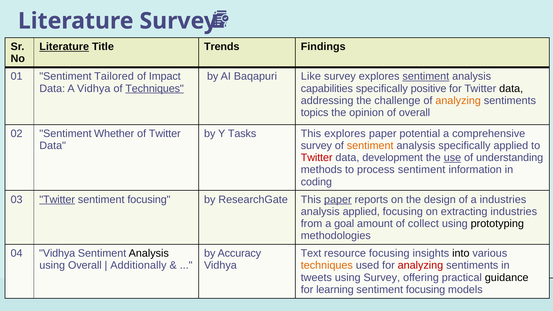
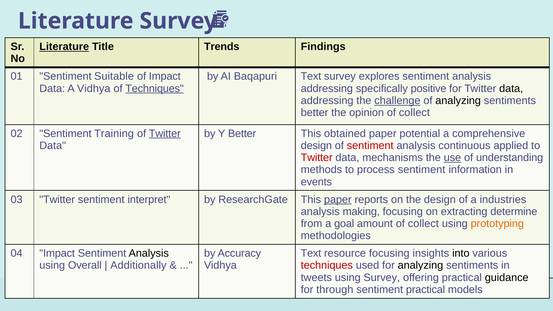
Tailored: Tailored -> Suitable (114, 76)
Baqapuri Like: Like -> Text (311, 76)
sentiment underline: present -> none (426, 76)
capabilities: capabilities -> addressing (327, 89)
challenge underline: none -> present (397, 101)
analyzing colour: orange -> black (458, 101)
topics: topics -> better (315, 113)
overall: overall -> collect (414, 113)
Whether: Whether -> Training (114, 134)
Twitter underline: none -> present (165, 134)
Y Tasks: Tasks -> Better (242, 134)
This explores: explores -> obtained (345, 134)
survey: survey -> design (316, 146)
sentiment colour: orange -> red (370, 146)
analysis specifically: specifically -> continuous (464, 146)
development: development -> mechanisms (393, 158)
coding: coding -> events (316, 182)
Twitter underline: present -> none (57, 200)
focusing: focusing -> interpret (149, 200)
analysis applied: applied -> making (361, 212)
extracting industries: industries -> determine (514, 212)
prototyping colour: black -> orange (497, 224)
04 Vidhya: Vidhya -> Impact (57, 253)
techniques colour: orange -> red (327, 265)
analyzing colour: red -> black (420, 265)
learning: learning -> through (335, 290)
focusing: focusing -> practical (426, 290)
